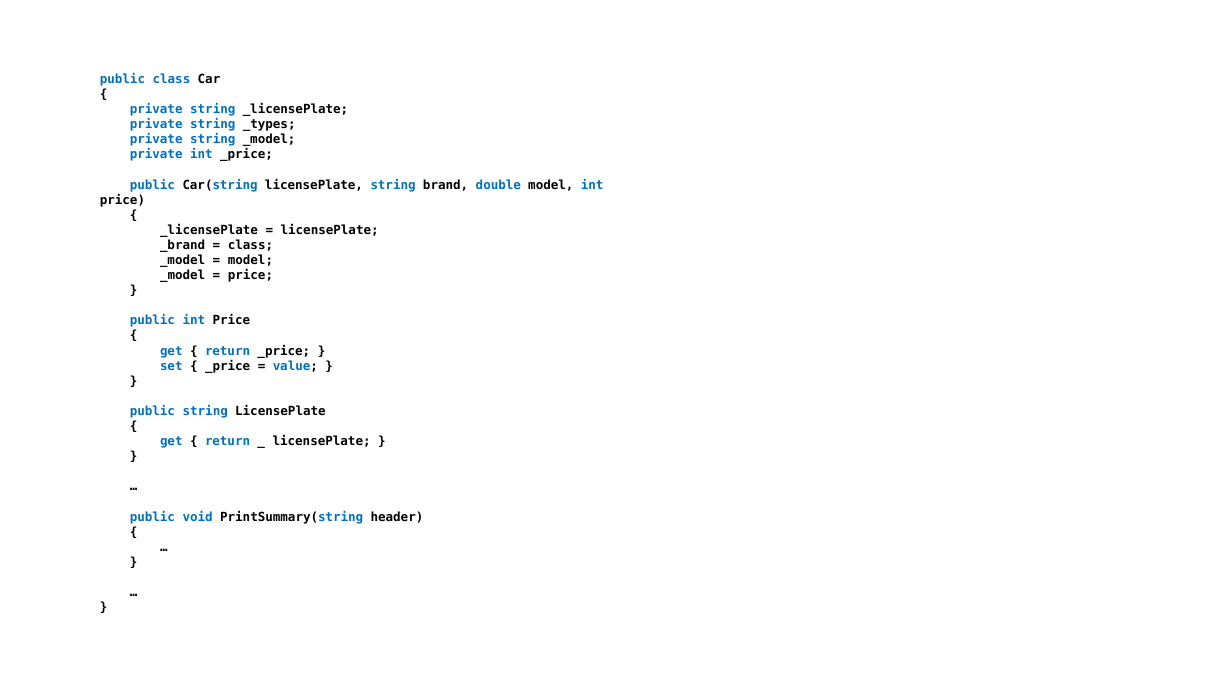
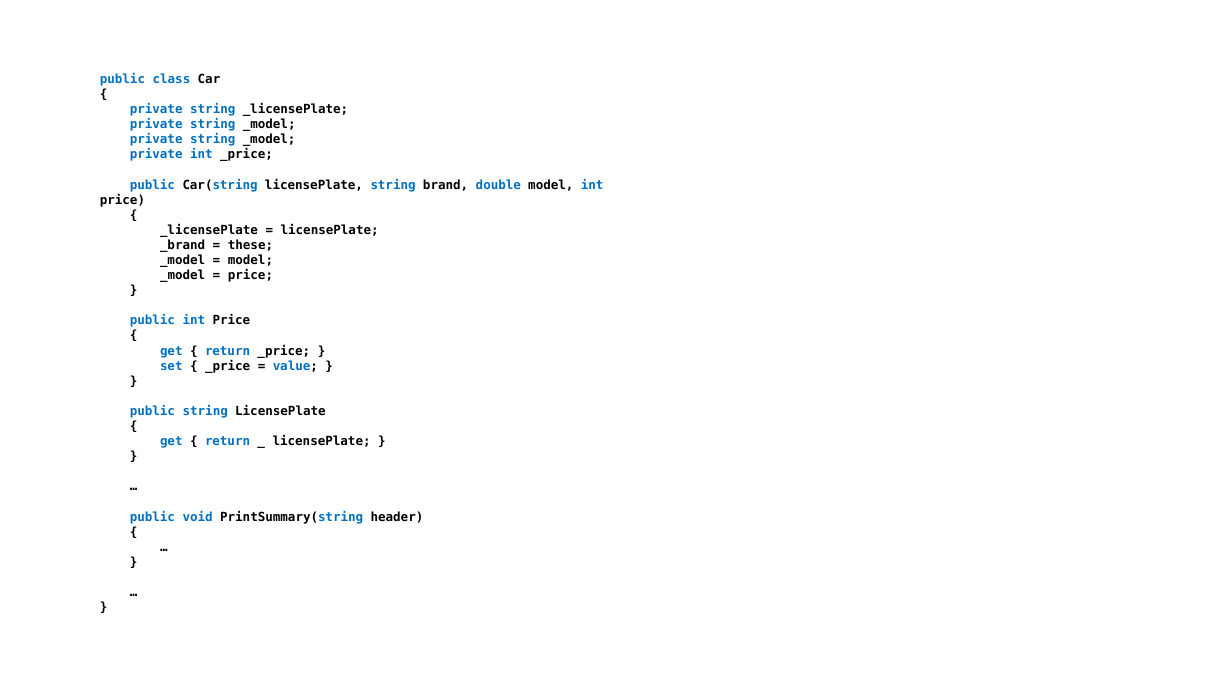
_types: _types -> _model (269, 125)
class: class -> these (250, 245)
